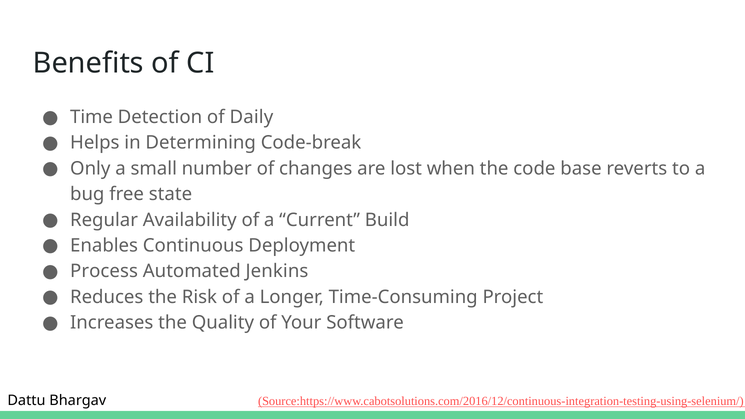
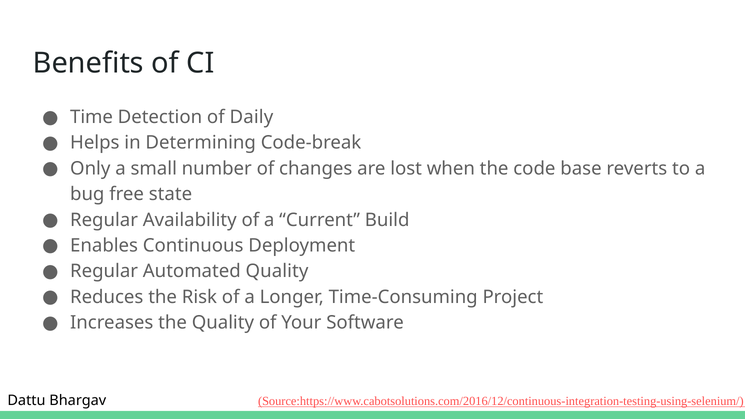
Process: Process -> Regular (104, 271)
Automated Jenkins: Jenkins -> Quality (277, 271)
